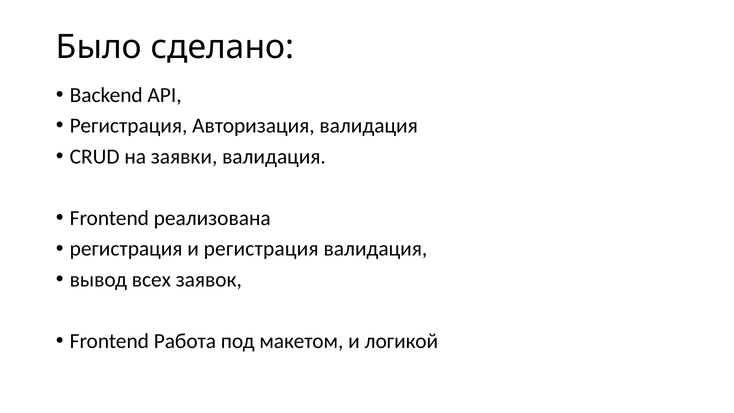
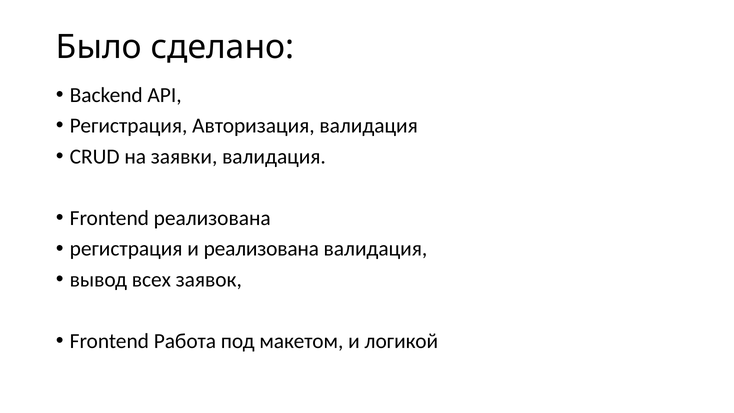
и регистрация: регистрация -> реализована (261, 249)
